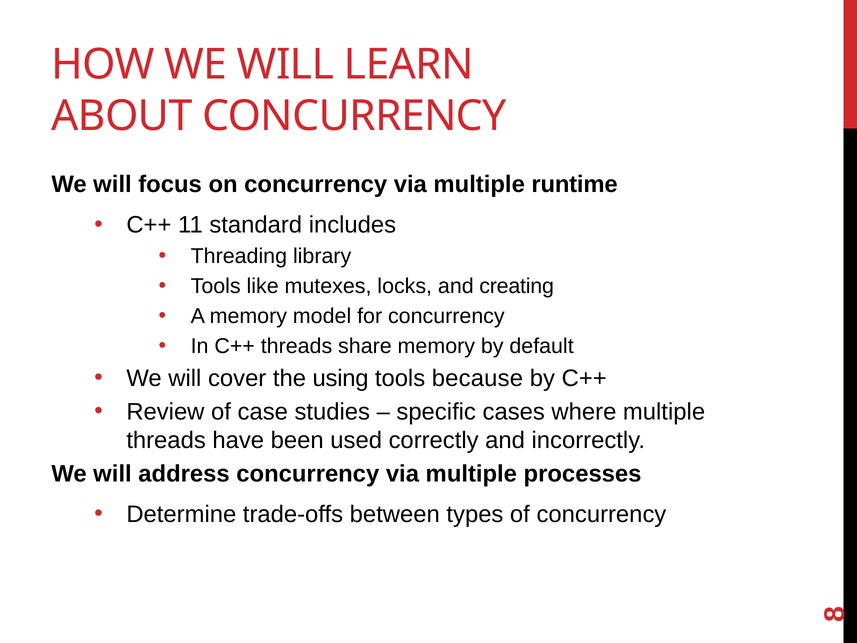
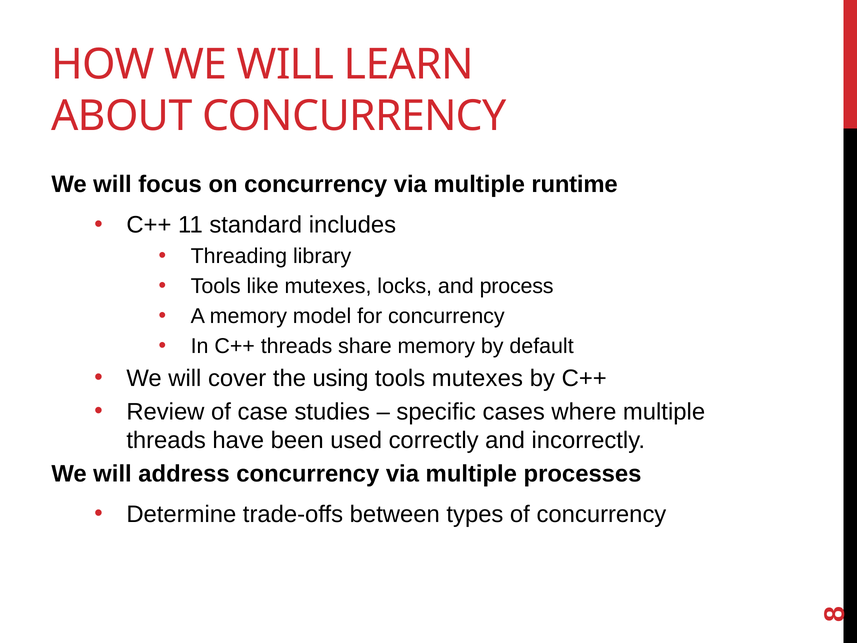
creating: creating -> process (517, 286)
tools because: because -> mutexes (477, 378)
